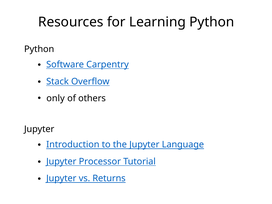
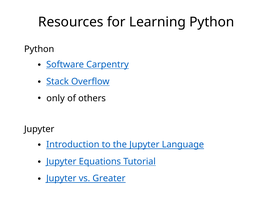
Processor: Processor -> Equations (100, 161)
Returns: Returns -> Greater (109, 178)
